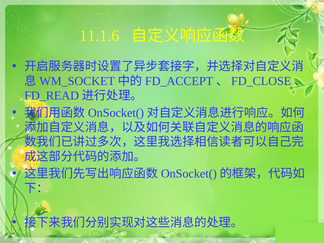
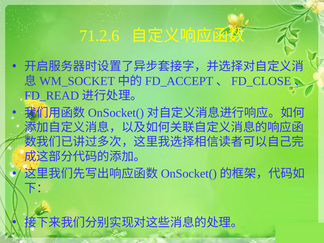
11.1.6: 11.1.6 -> 71.2.6 (99, 36)
